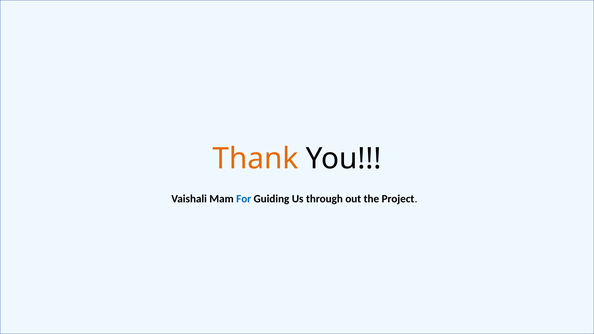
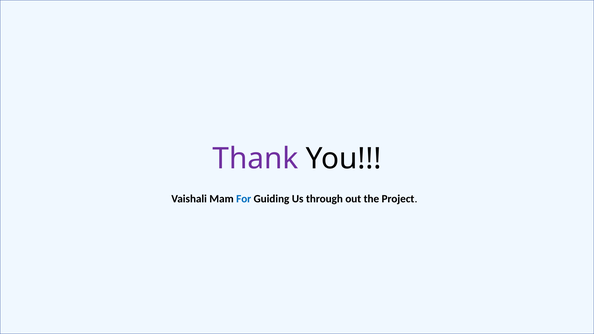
Thank colour: orange -> purple (255, 159)
